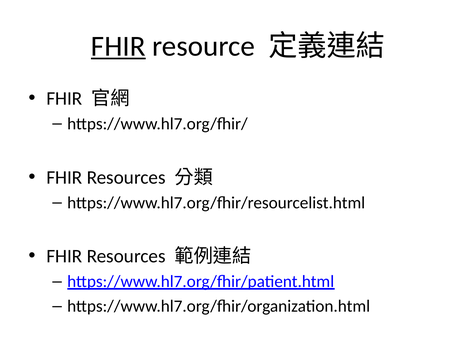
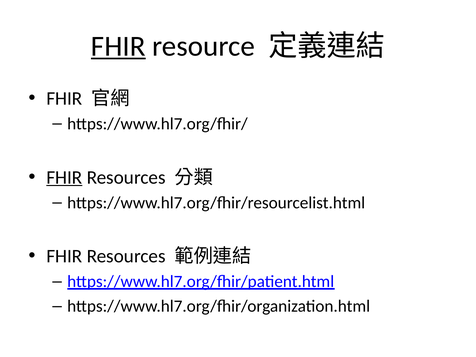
FHIR underline: none -> present (64, 177)
